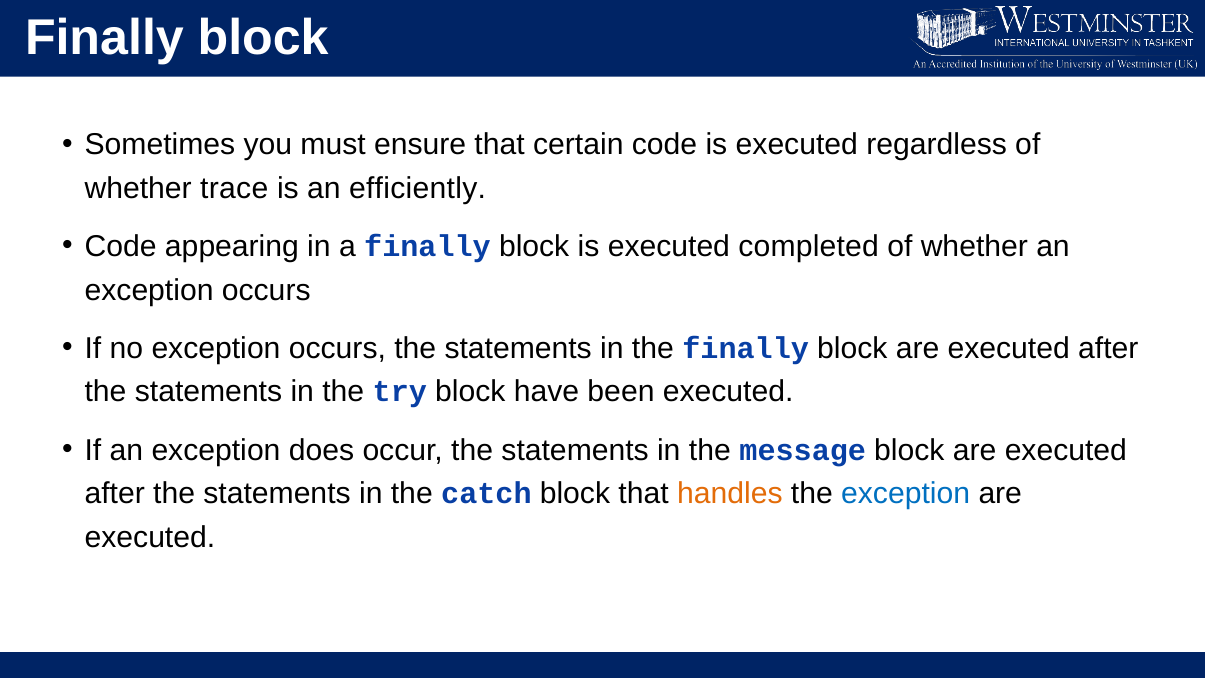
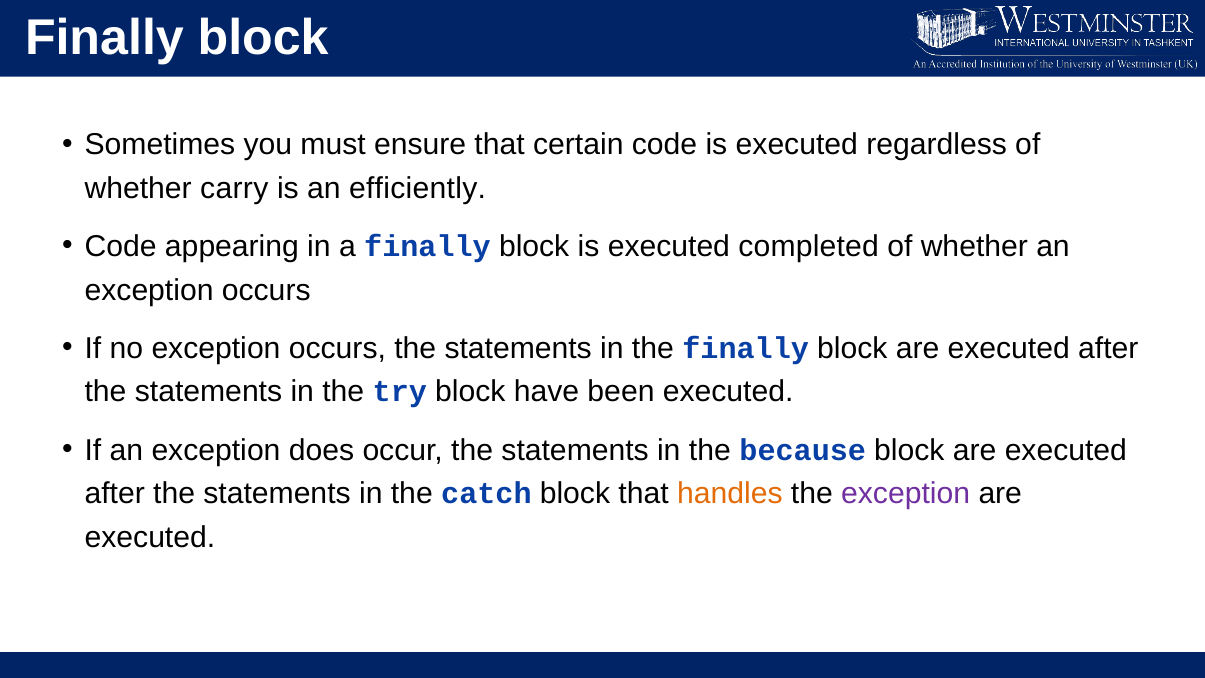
trace: trace -> carry (234, 188)
message: message -> because (803, 450)
exception colour: blue -> purple (906, 494)
